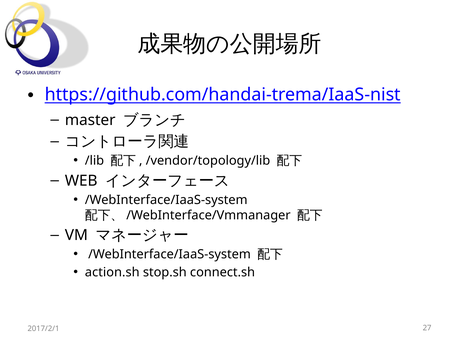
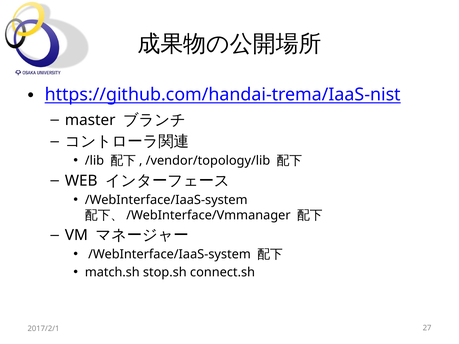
action.sh: action.sh -> match.sh (112, 272)
